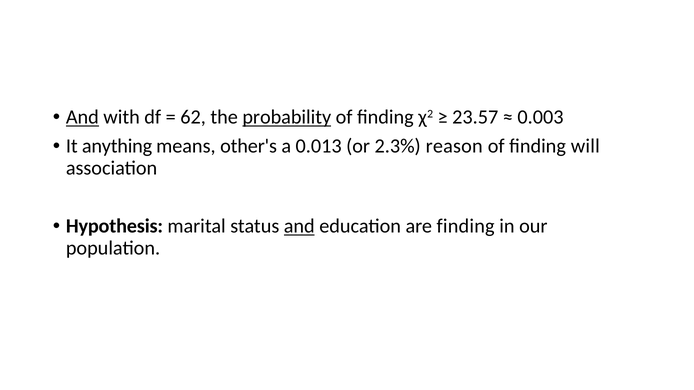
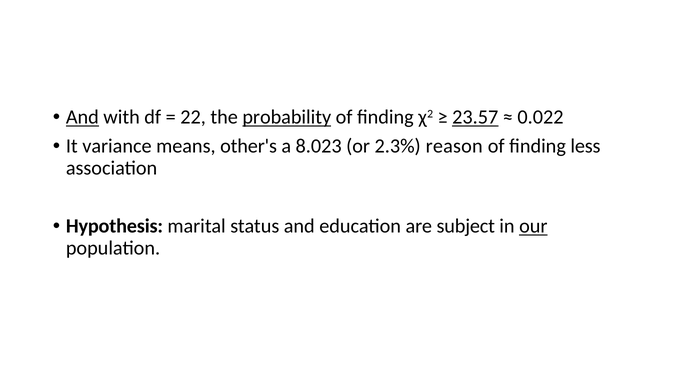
62: 62 -> 22 (193, 117)
23.57 underline: none -> present (475, 117)
0.003: 0.003 -> 0.022 (540, 117)
anything: anything -> variance (117, 146)
0.013: 0.013 -> 8.023 (319, 146)
will: will -> less (585, 146)
and underline: present -> none (299, 226)
are finding: finding -> subject (466, 226)
our underline: none -> present (533, 226)
